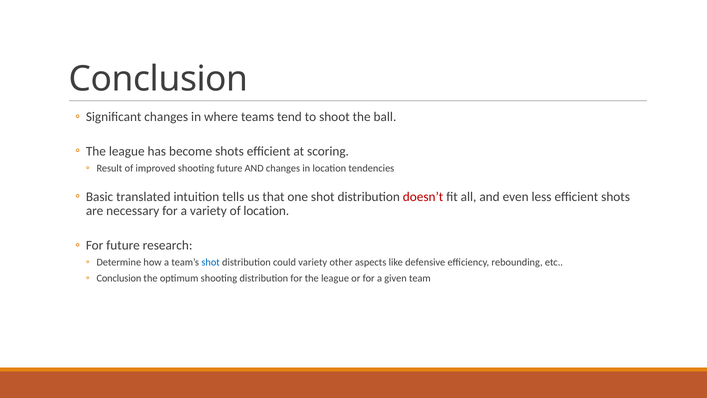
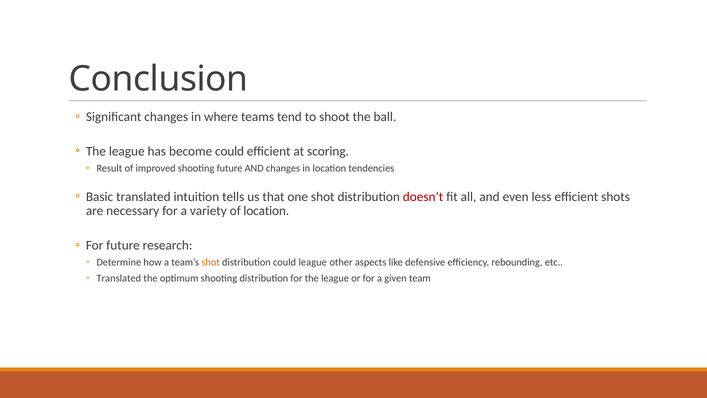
become shots: shots -> could (230, 151)
shot colour: blue -> orange (211, 262)
could variety: variety -> league (313, 262)
Conclusion: Conclusion -> Translated (119, 278)
